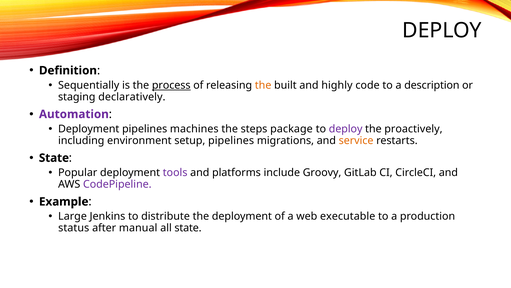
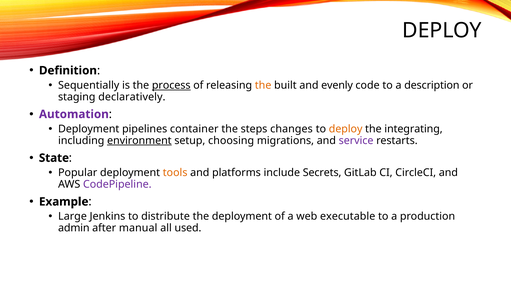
highly: highly -> evenly (337, 85)
machines: machines -> container (194, 129)
package: package -> changes (291, 129)
deploy colour: purple -> orange (346, 129)
proactively: proactively -> integrating (414, 129)
environment underline: none -> present (139, 140)
setup pipelines: pipelines -> choosing (231, 140)
service colour: orange -> purple (356, 140)
tools colour: purple -> orange (175, 172)
Groovy: Groovy -> Secrets (322, 172)
status: status -> admin (74, 228)
all state: state -> used (188, 228)
